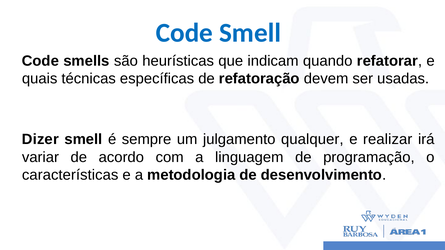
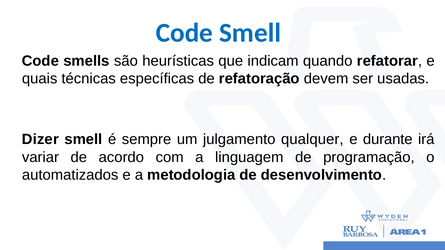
realizar: realizar -> durante (388, 140)
características: características -> automatizados (70, 175)
